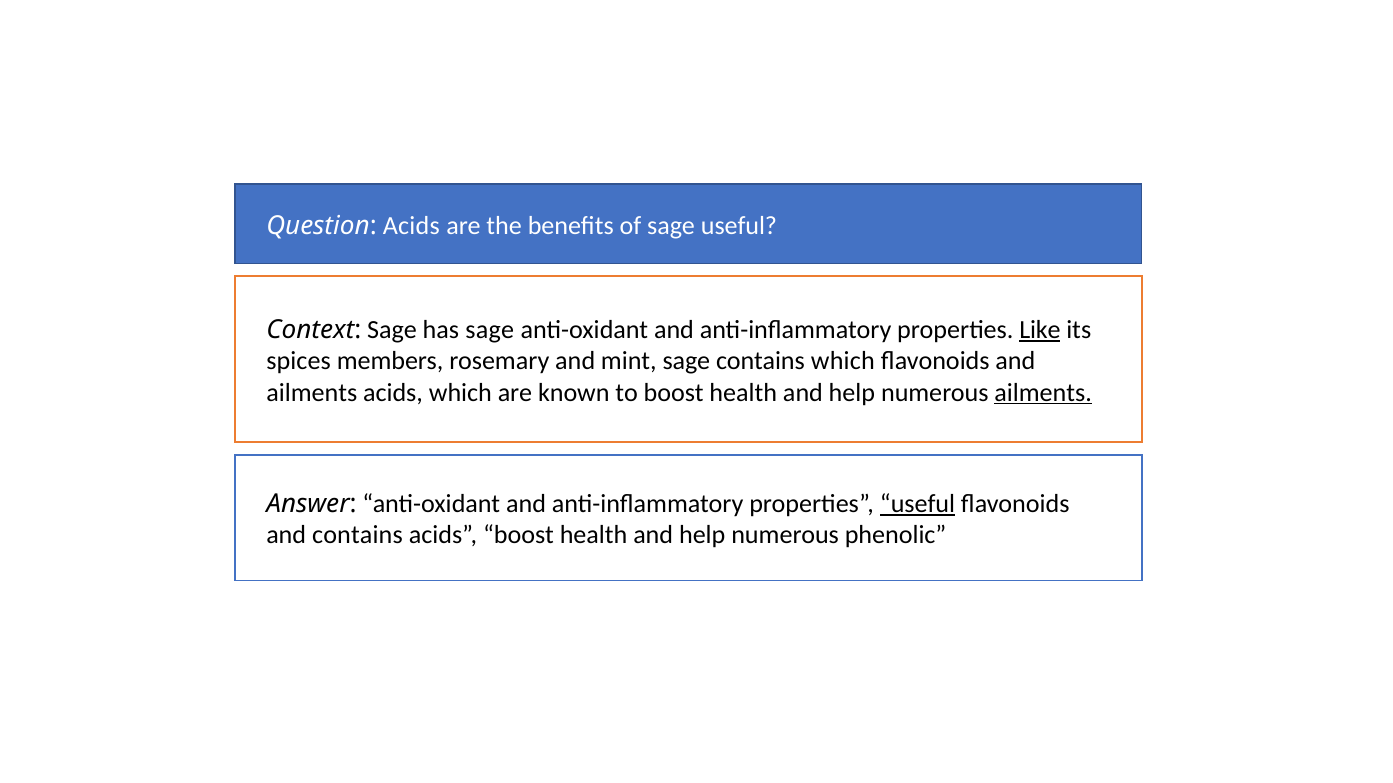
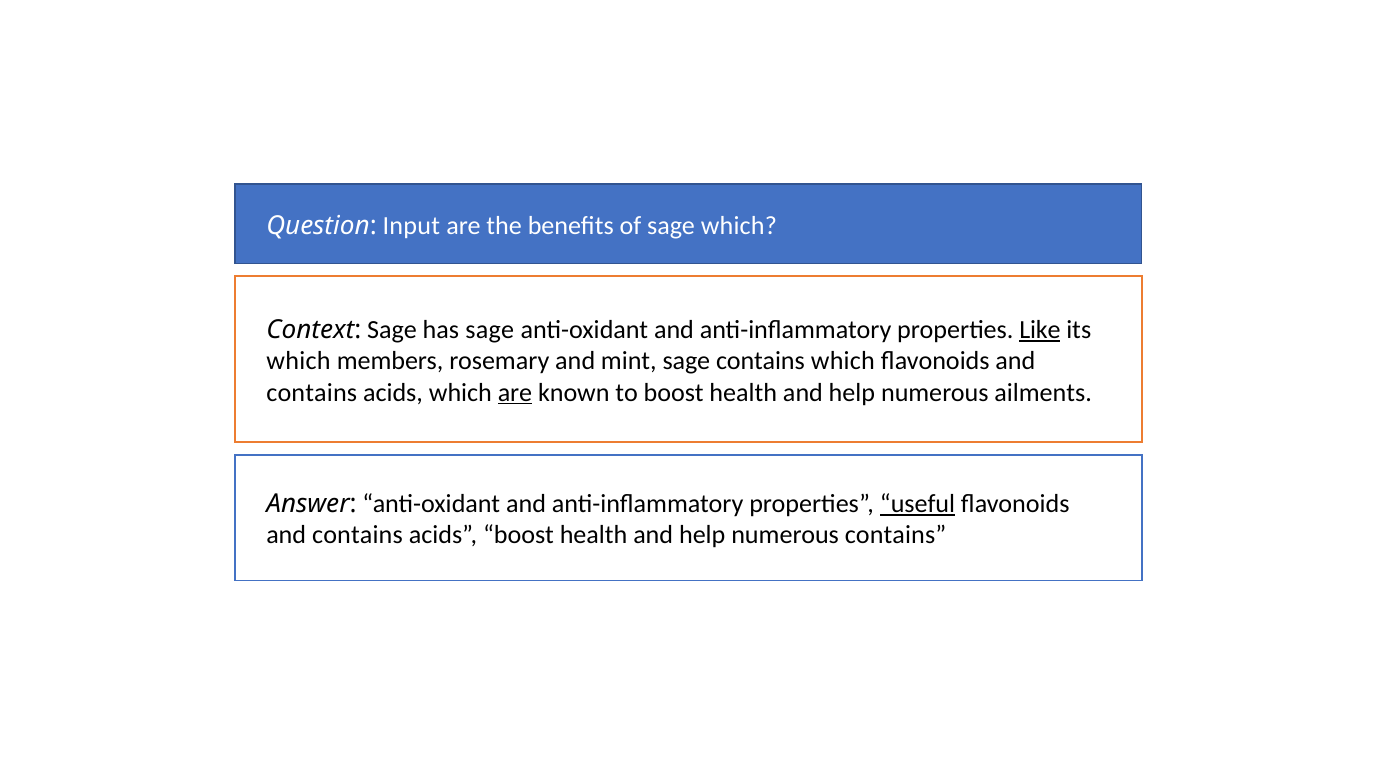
Question Acids: Acids -> Input (411, 226)
sage useful: useful -> which (739, 226)
spices: spices -> which (298, 361)
ailments: ailments -> contains (312, 393)
are underline: none -> present (515, 393)
ailments underline: present -> none (1043, 393)
numerous phenolic: phenolic -> contains (896, 536)
